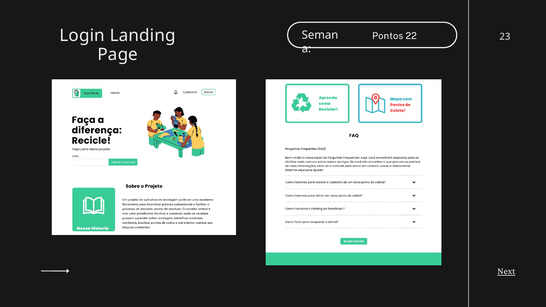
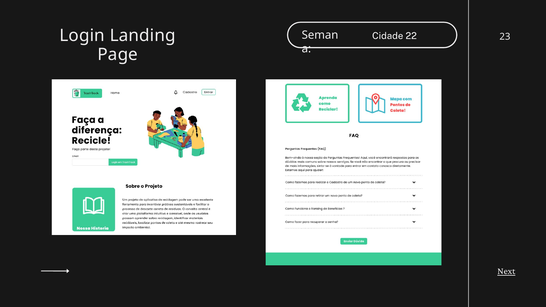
Pontos: Pontos -> Cidade (388, 36)
